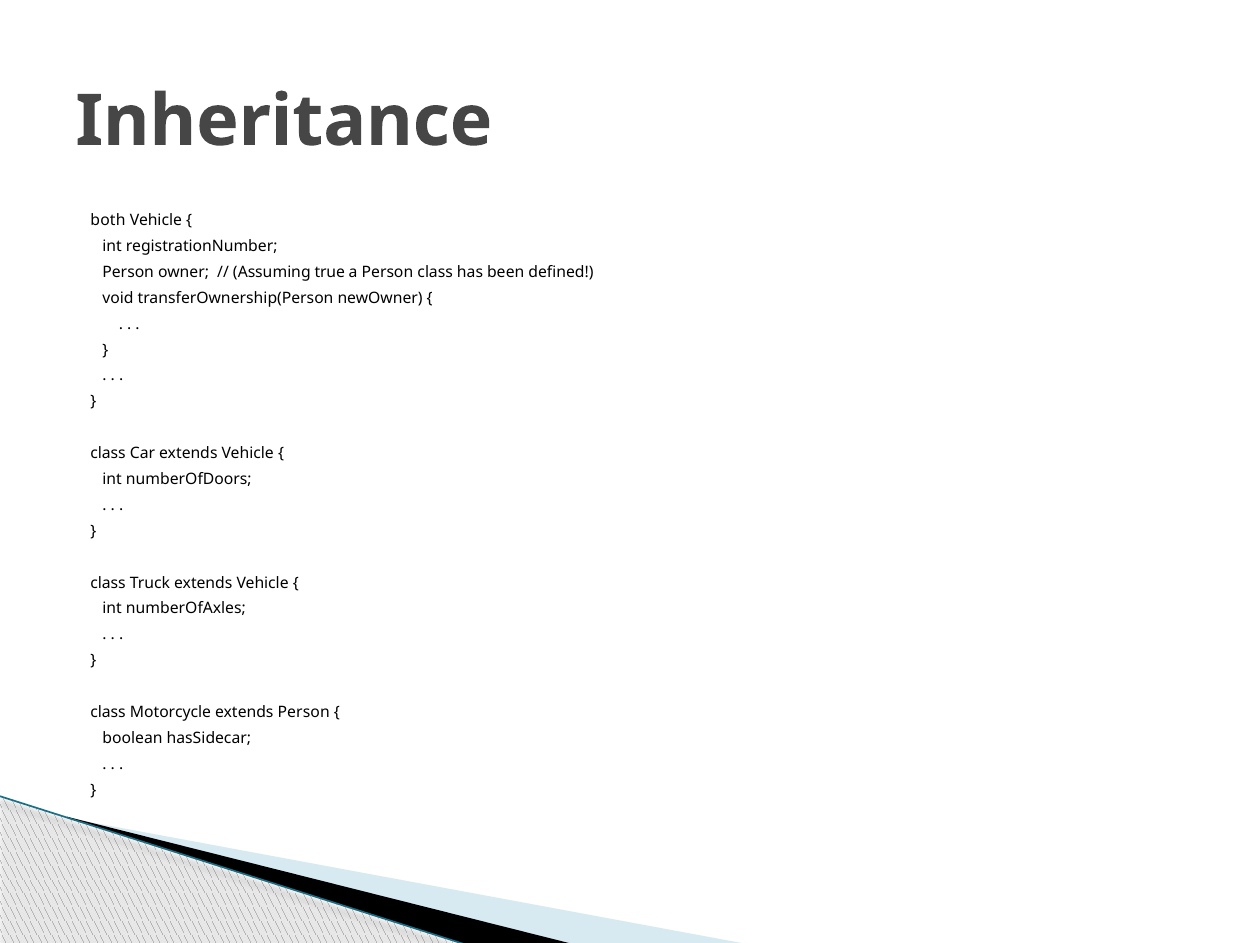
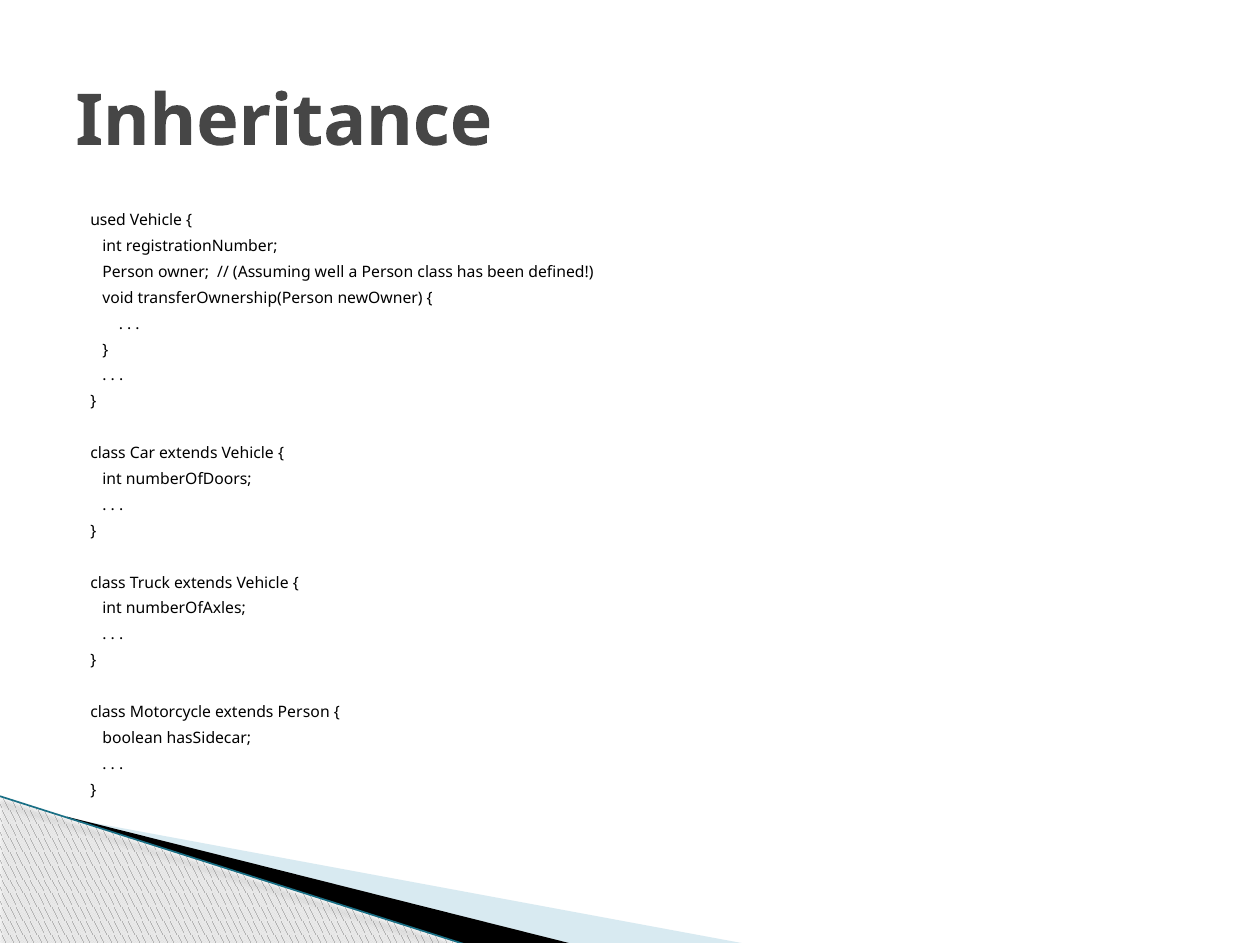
both: both -> used (108, 220)
true: true -> well (330, 272)
